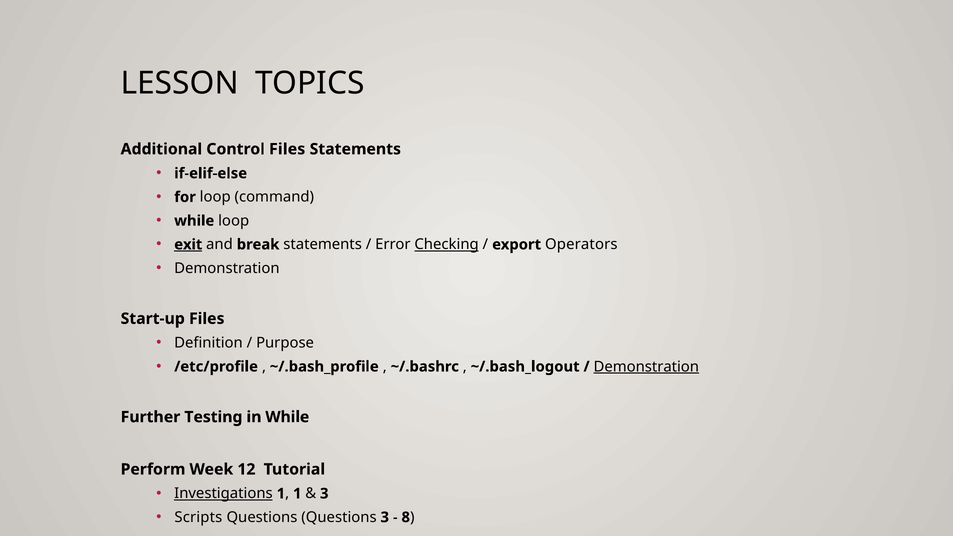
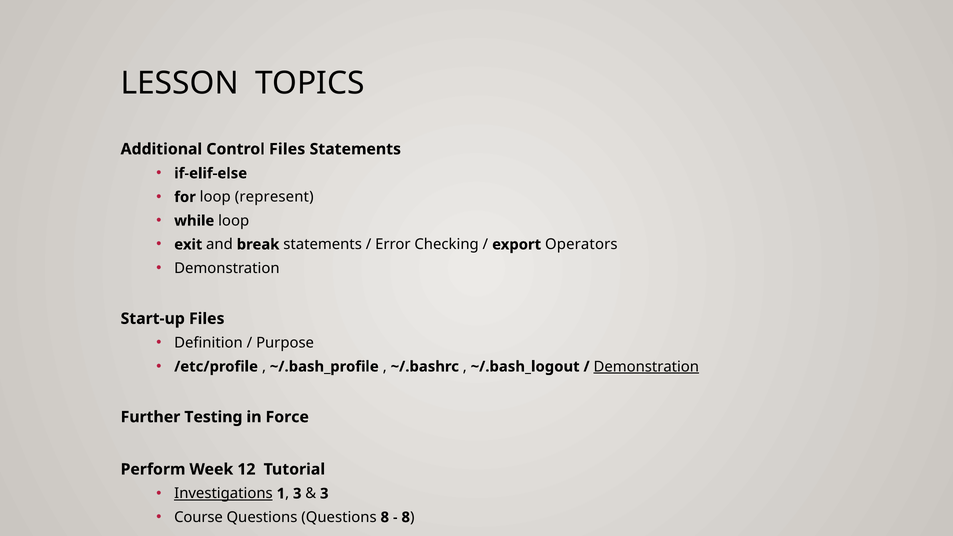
command: command -> represent (274, 197)
exit underline: present -> none (188, 245)
Checking underline: present -> none (447, 245)
in While: While -> Force (287, 417)
1 1: 1 -> 3 (297, 494)
Scripts: Scripts -> Course (199, 517)
Questions 3: 3 -> 8 (385, 517)
